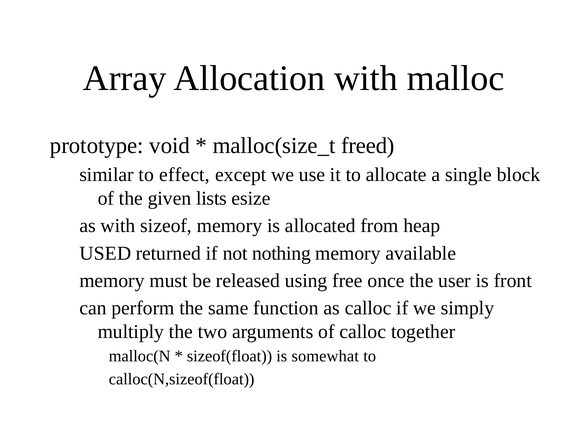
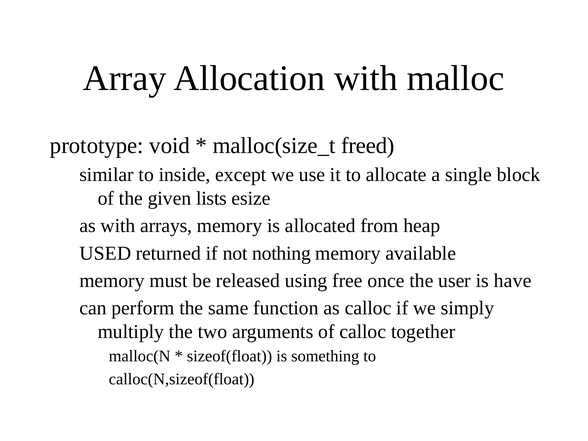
effect: effect -> inside (185, 175)
sizeof: sizeof -> arrays (166, 226)
front: front -> have (513, 281)
somewhat: somewhat -> something (325, 356)
